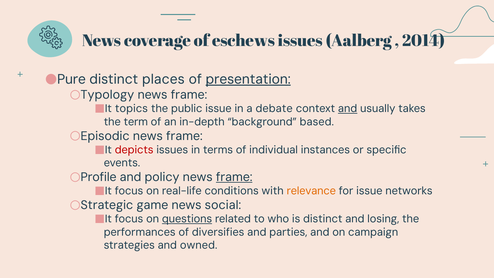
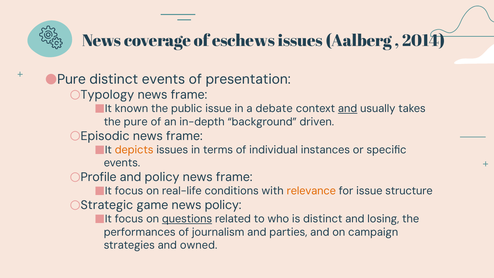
distinct places: places -> events (163, 79)
presentation underline: present -> none (248, 79)
topics: topics -> known (131, 109)
the term: term -> pure (136, 122)
based: based -> driven (317, 122)
depicts colour: red -> orange (134, 150)
frame underline: present -> none (234, 177)
networks: networks -> structure (409, 191)
news social: social -> policy (223, 205)
diversifies: diversifies -> journalism (218, 232)
